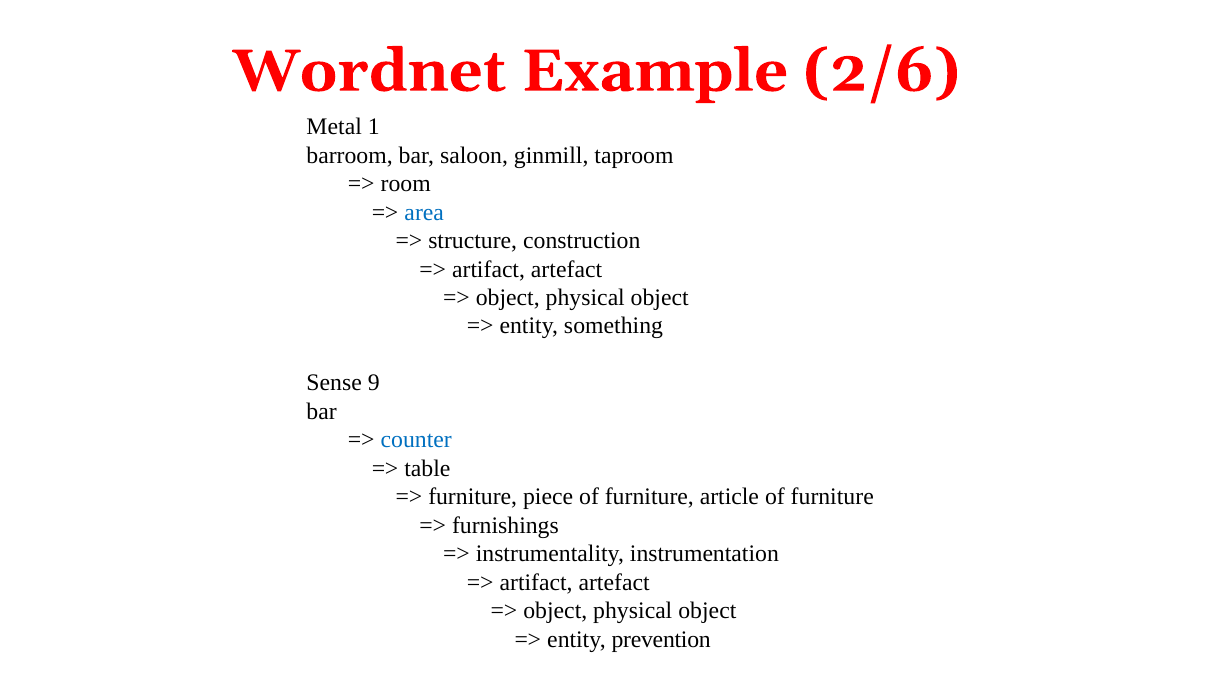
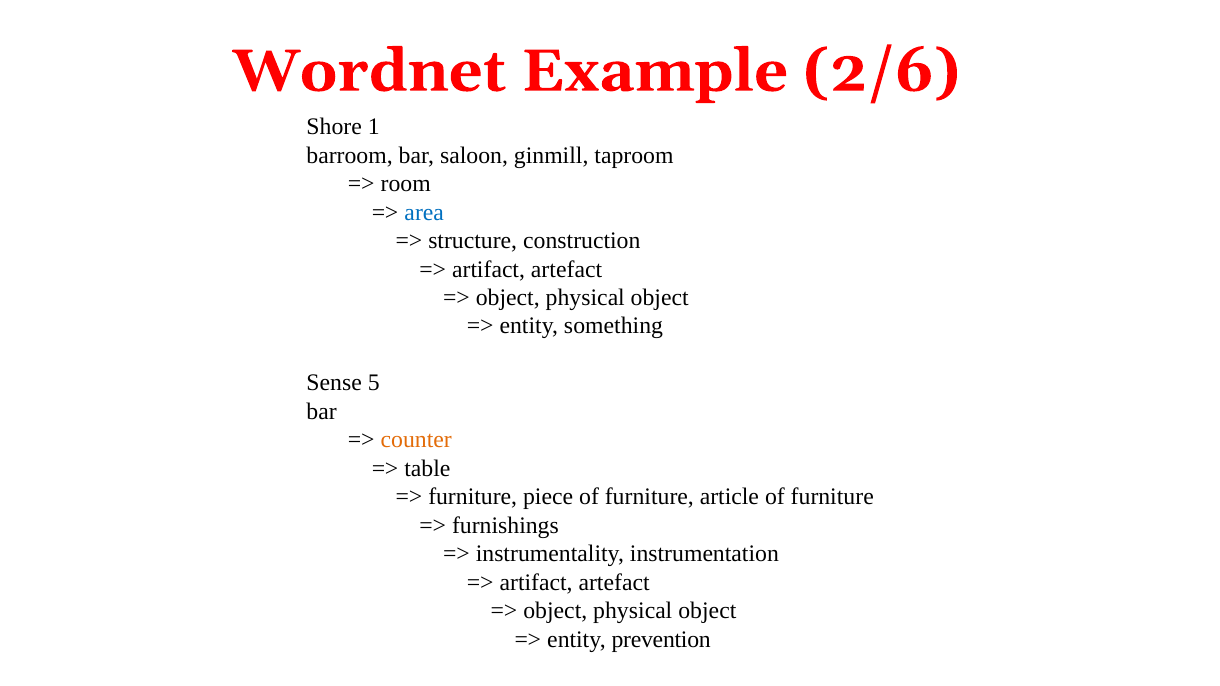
Metal: Metal -> Shore (334, 127)
9: 9 -> 5 (374, 383)
counter colour: blue -> orange (416, 440)
